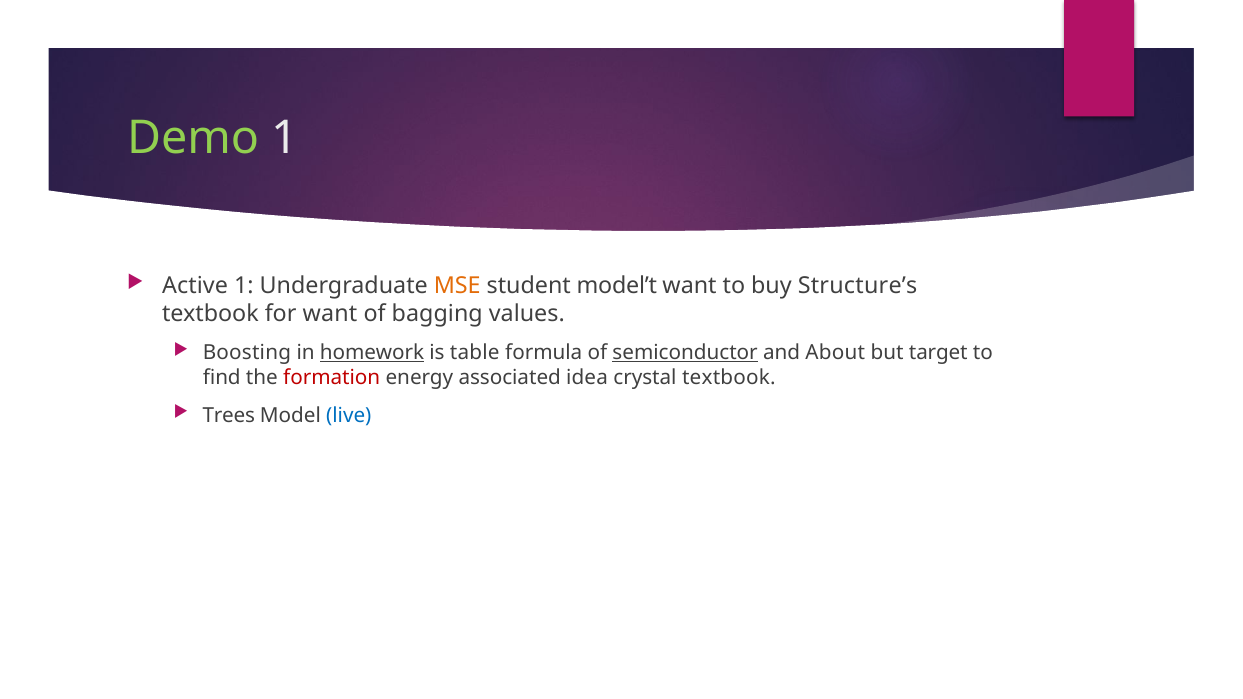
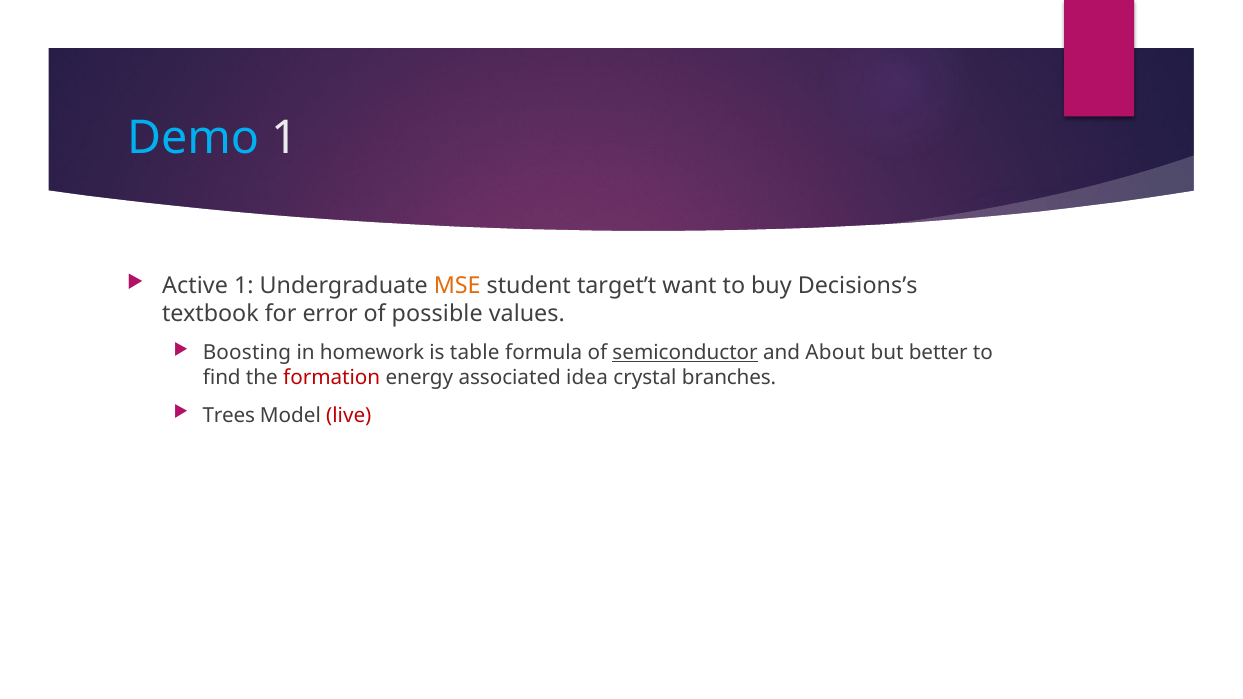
Demo colour: light green -> light blue (193, 139)
model’t: model’t -> target’t (617, 286)
Structure’s: Structure’s -> Decisions’s (858, 286)
for want: want -> error (330, 314)
bagging: bagging -> possible (437, 314)
homework underline: present -> none (372, 353)
target: target -> better (938, 353)
crystal textbook: textbook -> branches (729, 378)
live colour: blue -> red (349, 416)
